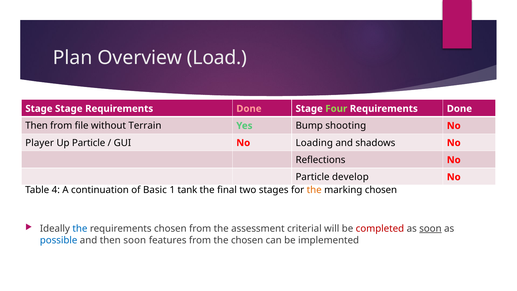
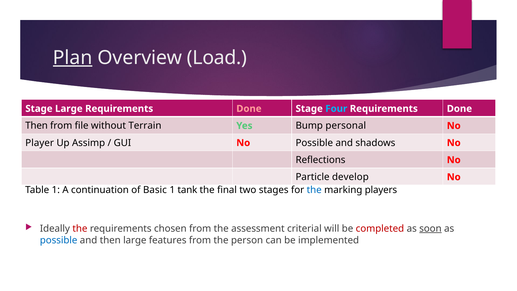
Plan underline: none -> present (73, 58)
Stage Stage: Stage -> Large (69, 109)
Four colour: light green -> light blue (336, 109)
shooting: shooting -> personal (346, 126)
Up Particle: Particle -> Assimp (89, 143)
No Loading: Loading -> Possible (314, 143)
Table 4: 4 -> 1 (56, 190)
the colour: orange -> blue (314, 190)
marking chosen: chosen -> players (381, 190)
the colour: blue -> red (80, 228)
then soon: soon -> large (135, 240)
the chosen: chosen -> person (247, 240)
